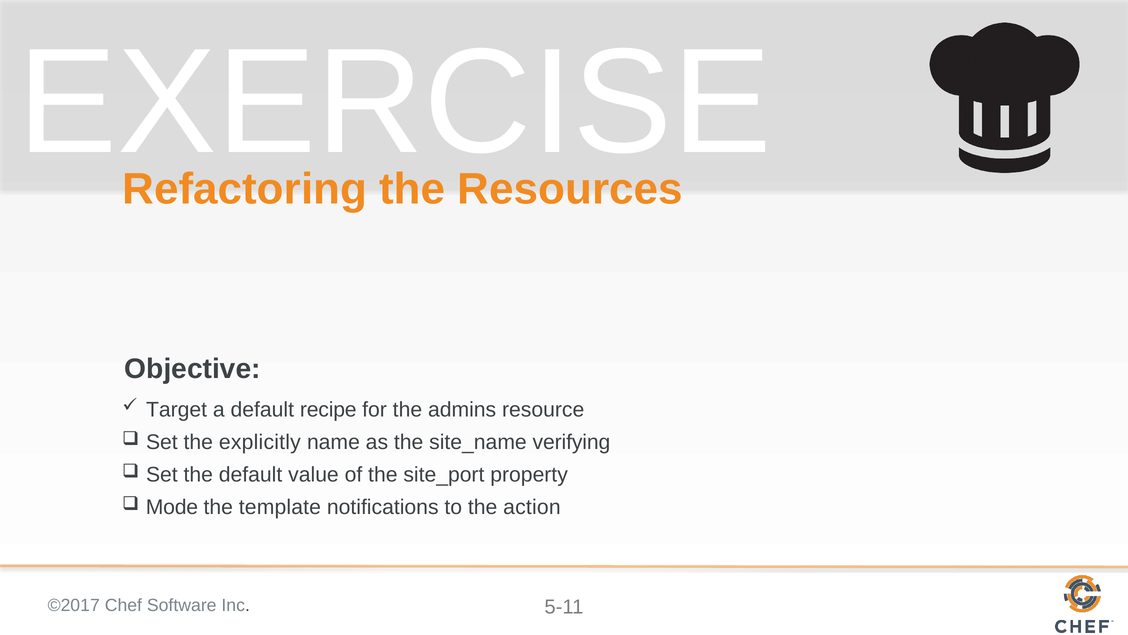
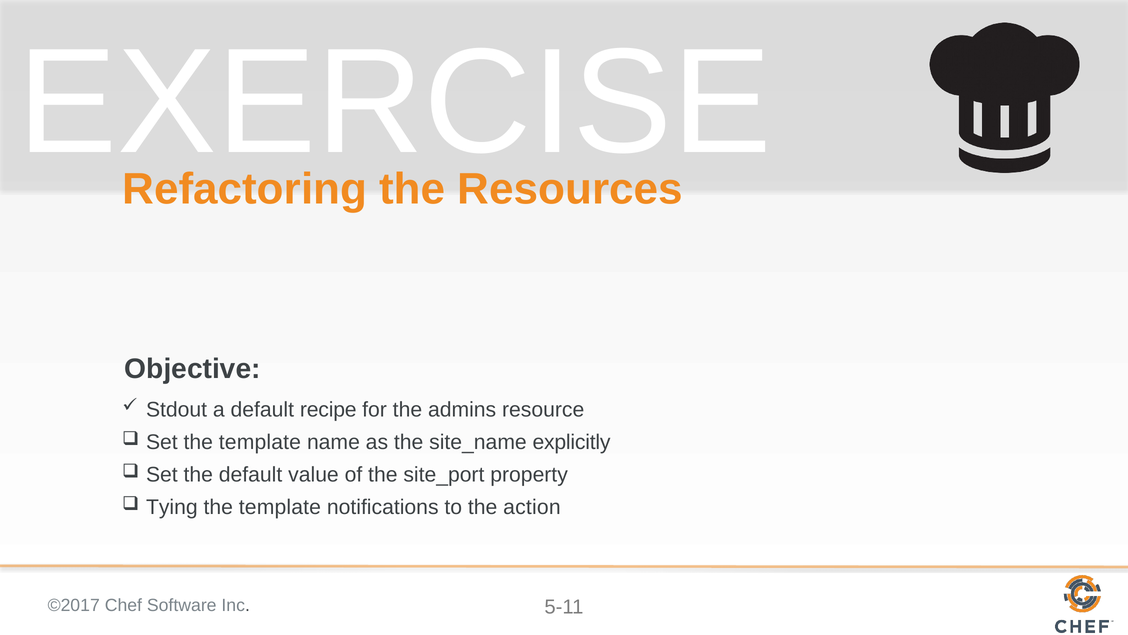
Target: Target -> Stdout (177, 409)
Set the explicitly: explicitly -> template (260, 442)
verifying: verifying -> explicitly (572, 442)
Mode: Mode -> Tying (172, 507)
